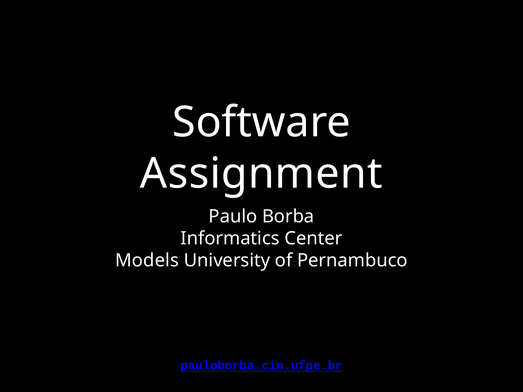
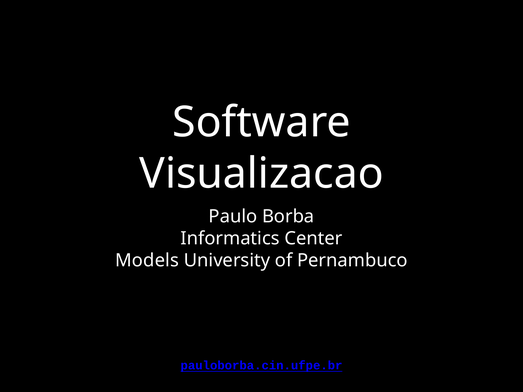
Assignment: Assignment -> Visualizacao (261, 174)
